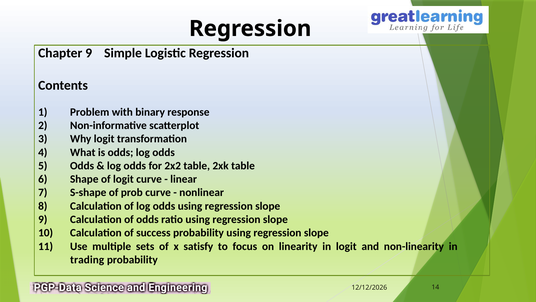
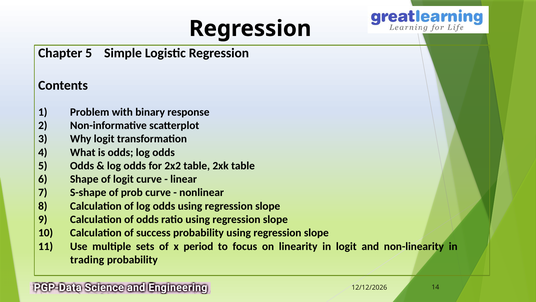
Chapter 9: 9 -> 5 (89, 53)
satisfy: satisfy -> period (198, 246)
